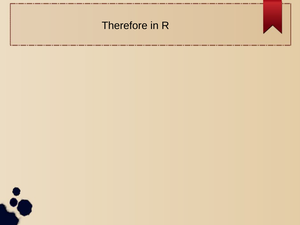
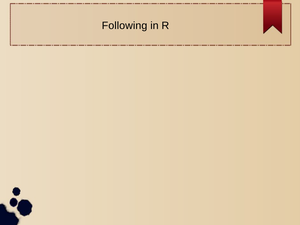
Therefore: Therefore -> Following (125, 26)
